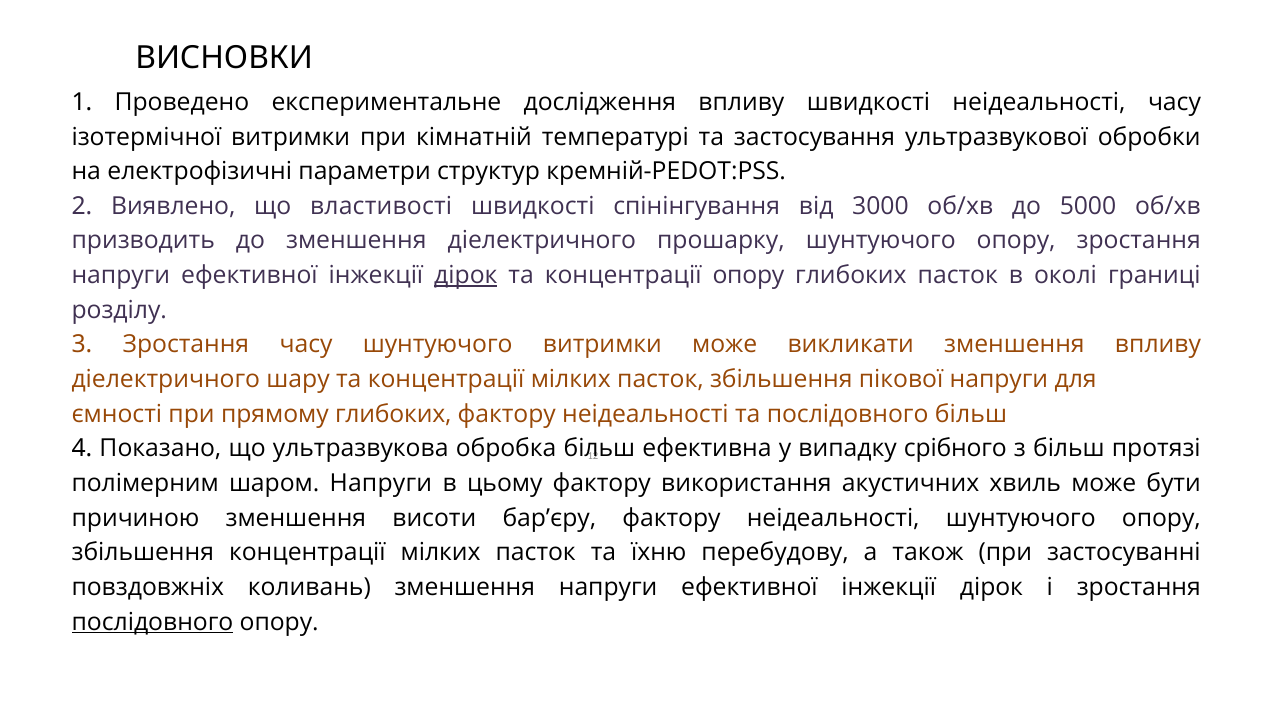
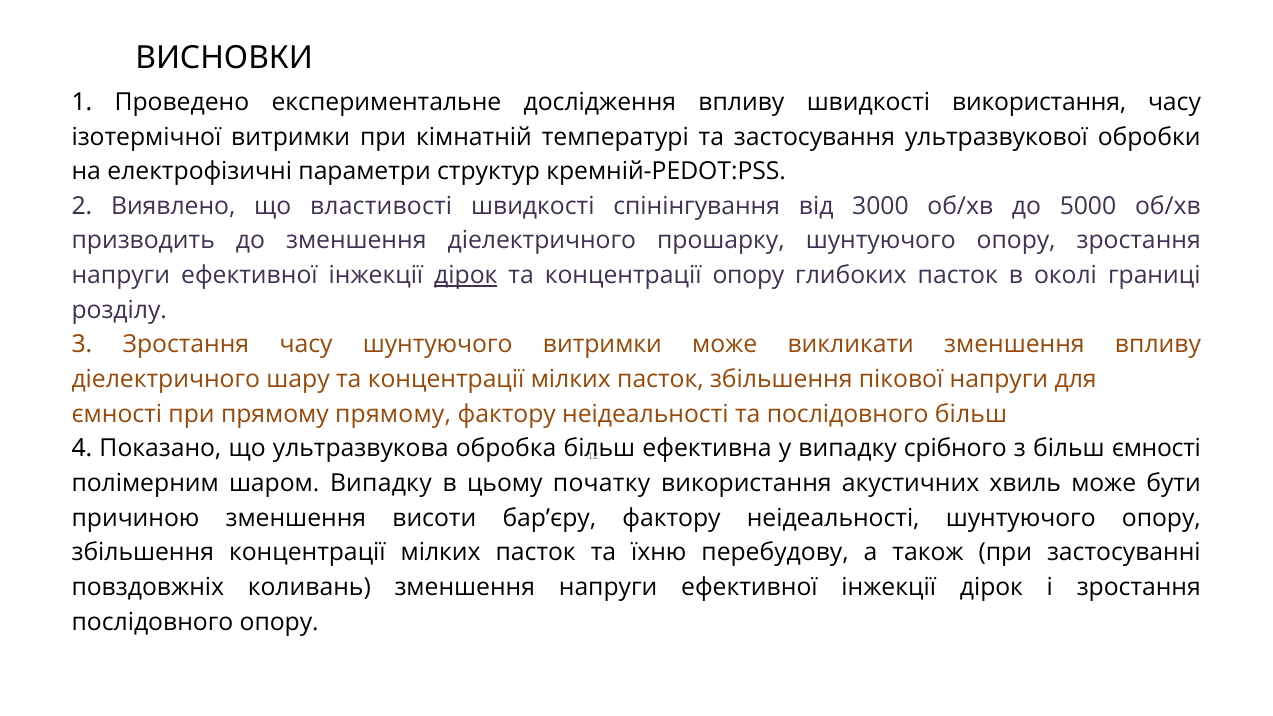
швидкості неідеальності: неідеальності -> використання (1039, 102)
прямому глибоких: глибоких -> прямому (393, 414)
більш протязі: протязі -> ємності (1156, 449)
шаром Напруги: Напруги -> Випадку (381, 483)
цьому фактору: фактору -> початку (602, 483)
послідовного underline: present -> none (152, 622)
